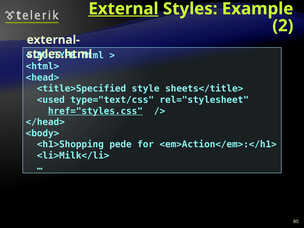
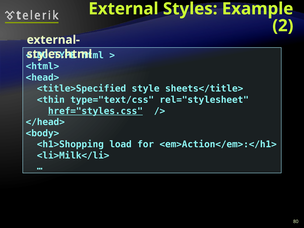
External underline: present -> none (123, 9)
<used: <used -> <thin (51, 100)
pede: pede -> load (121, 144)
